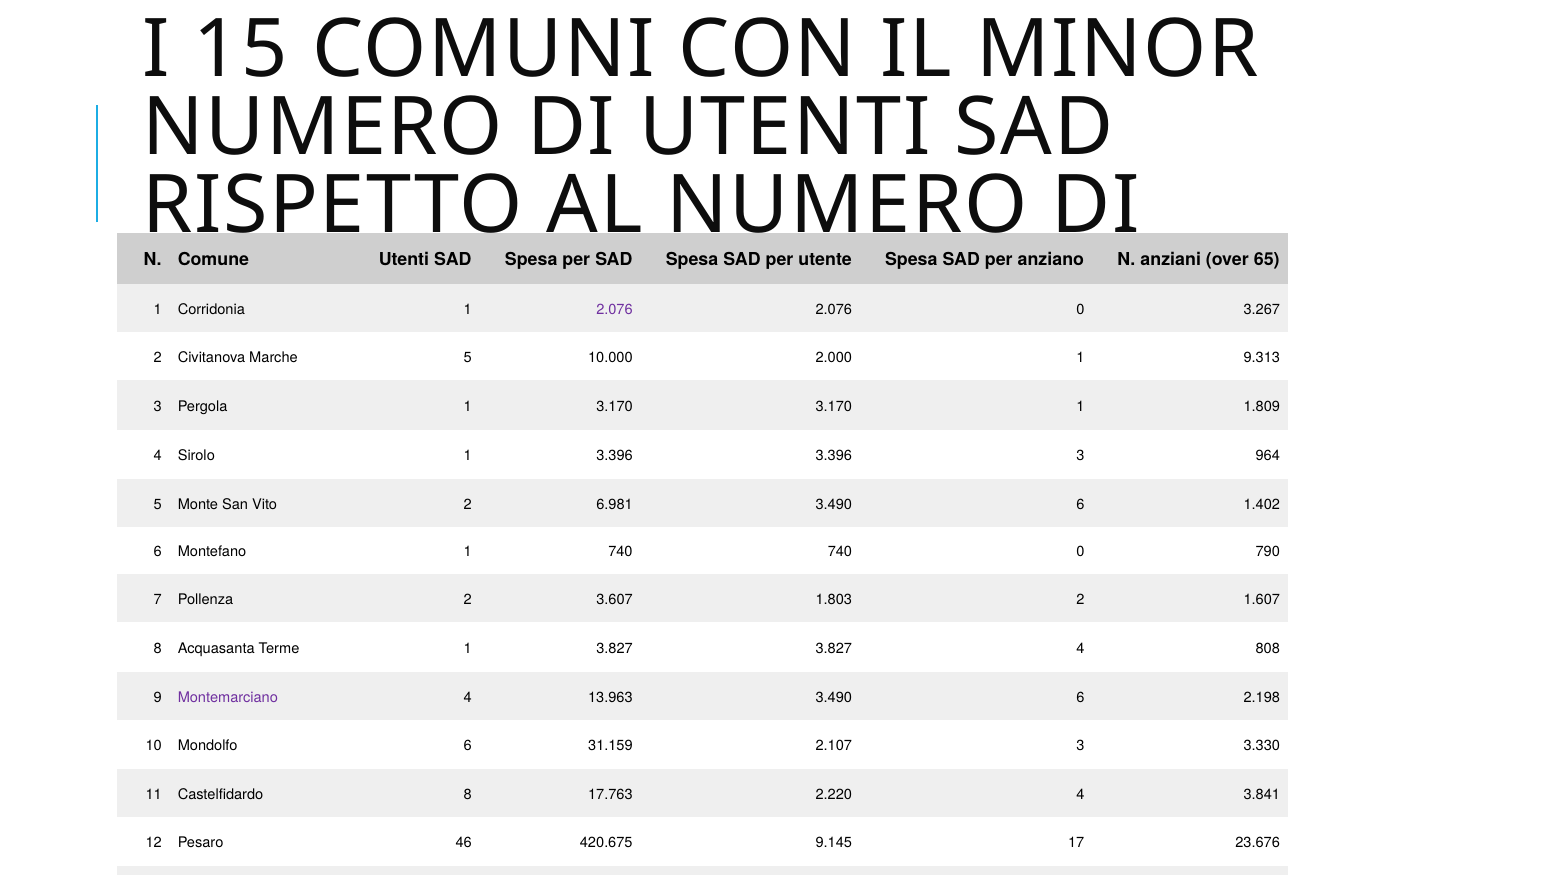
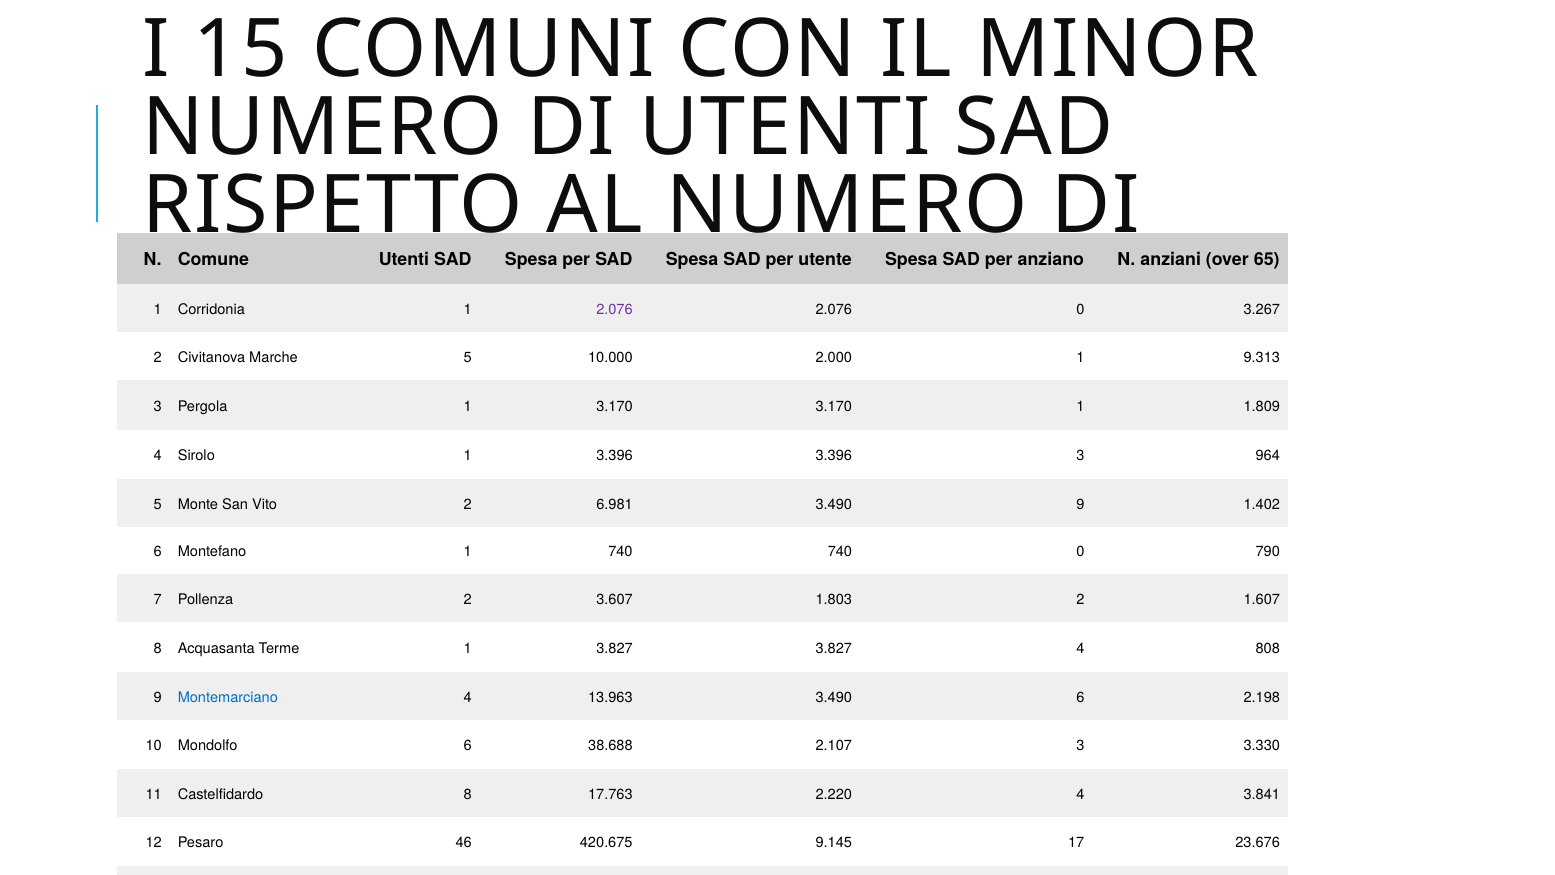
6.981 3.490 6: 6 -> 9 (1080, 504)
Montemarciano colour: purple -> blue (228, 697)
31.159: 31.159 -> 38.688 (610, 746)
